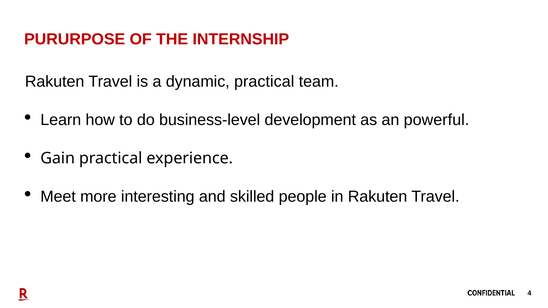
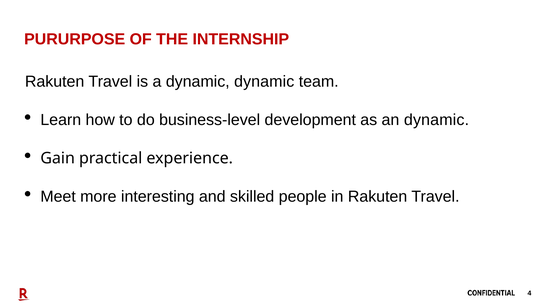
dynamic practical: practical -> dynamic (264, 82)
an powerful: powerful -> dynamic (436, 120)
